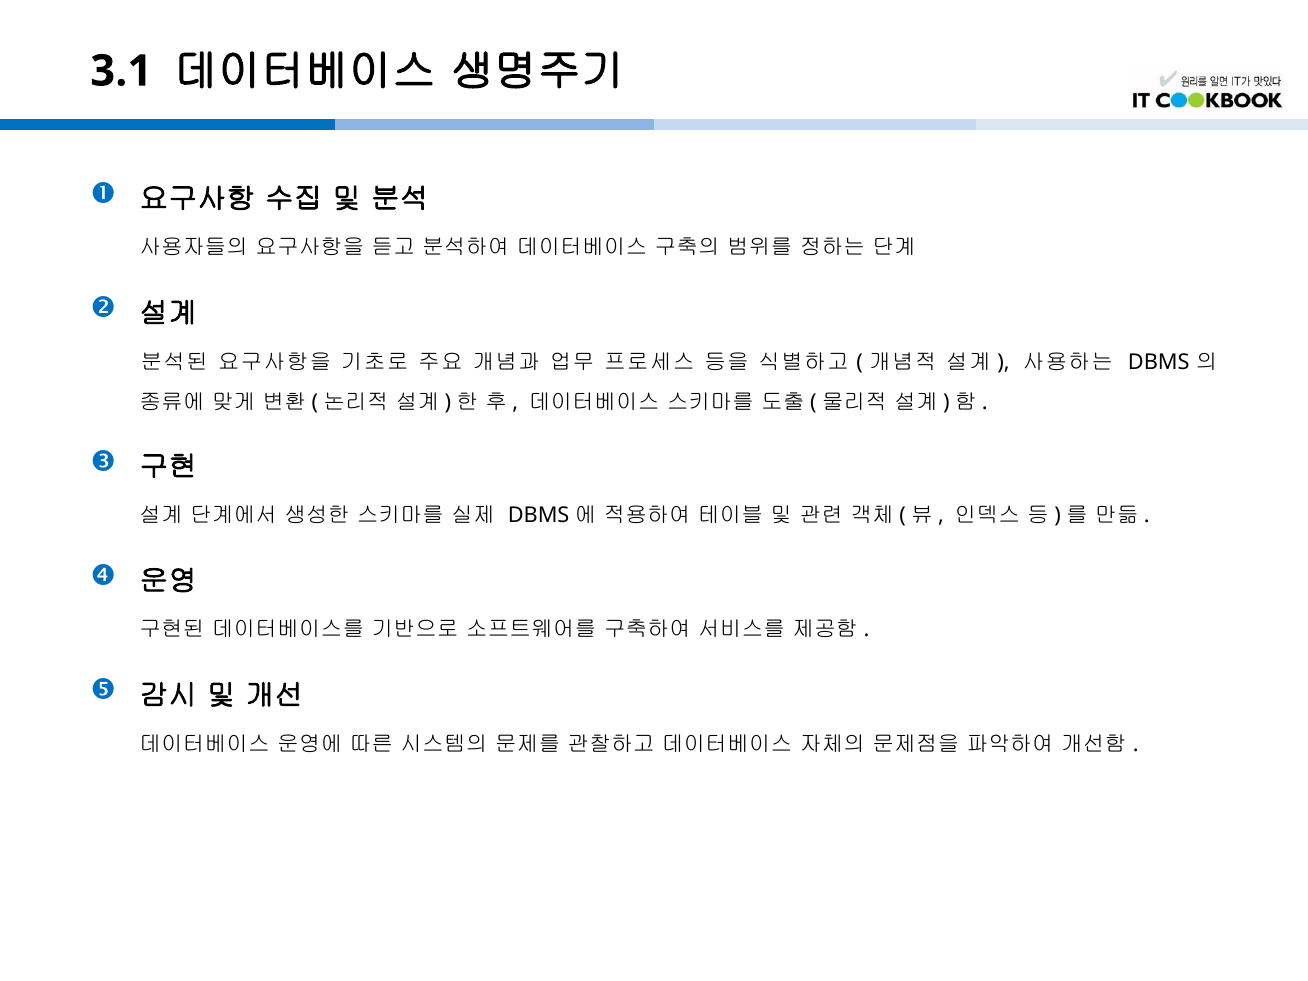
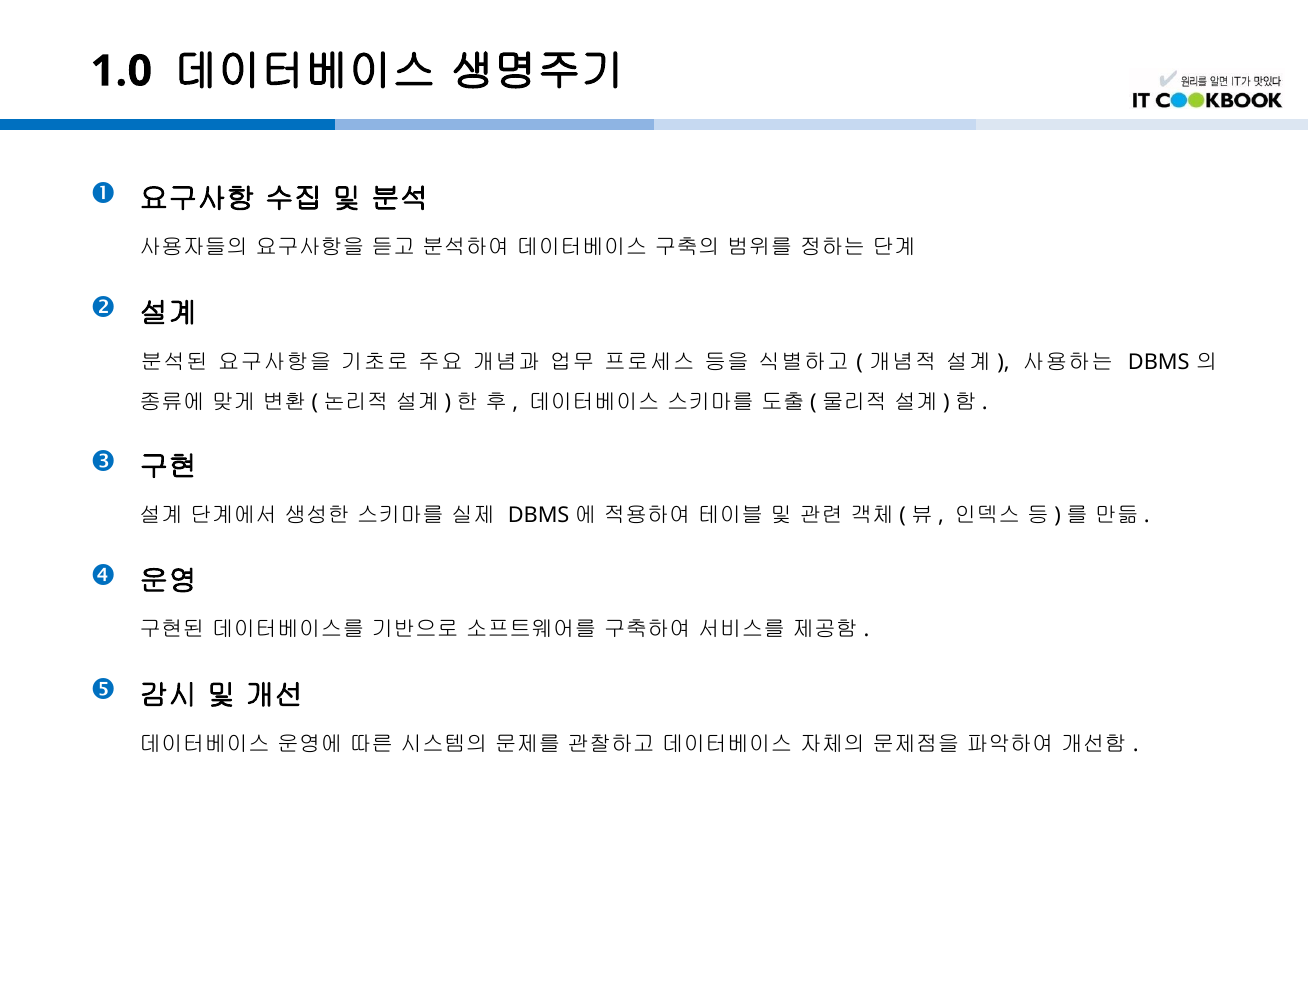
3.1: 3.1 -> 1.0 (121, 71)
